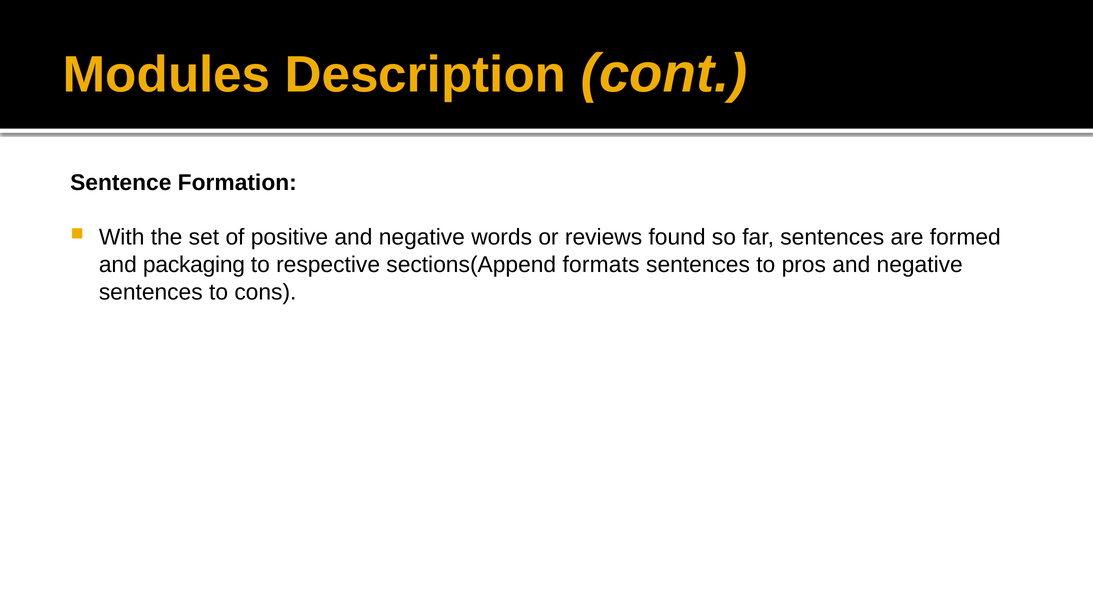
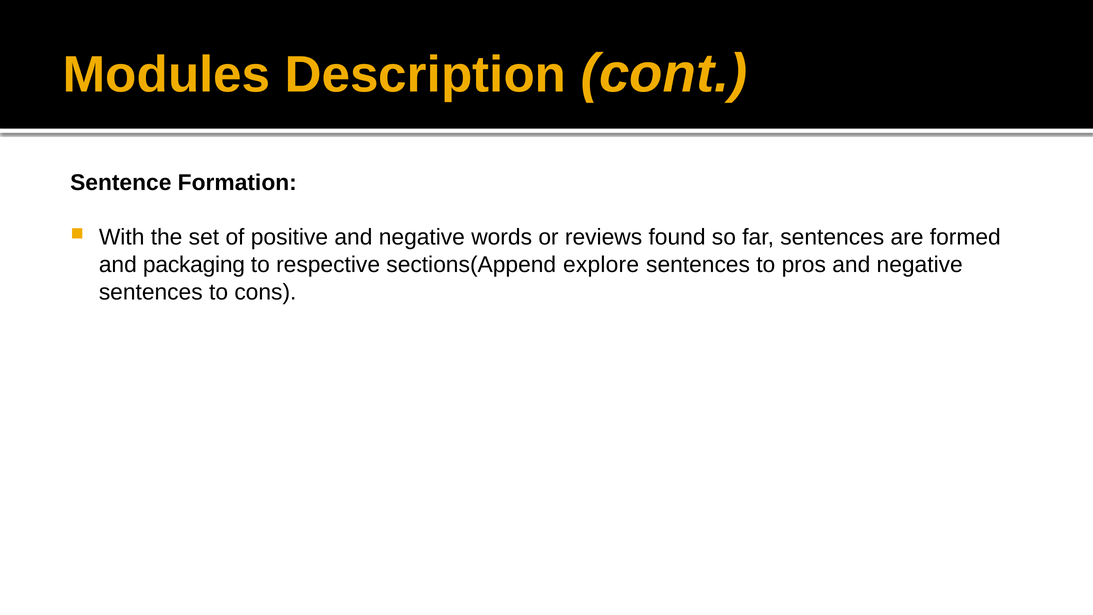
formats: formats -> explore (601, 265)
